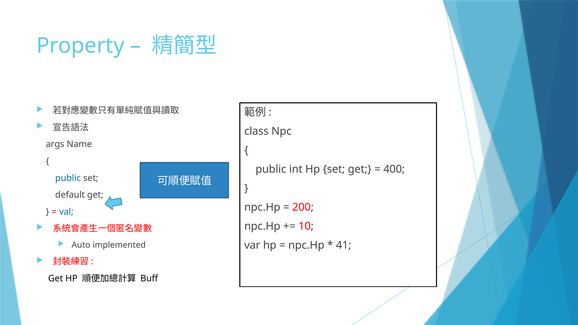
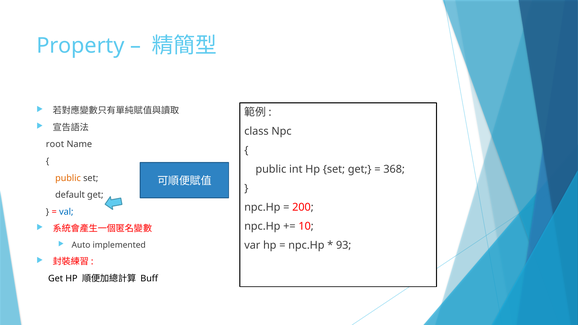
args: args -> root (55, 144)
400: 400 -> 368 (394, 169)
public colour: blue -> orange (68, 178)
41: 41 -> 93 (344, 245)
